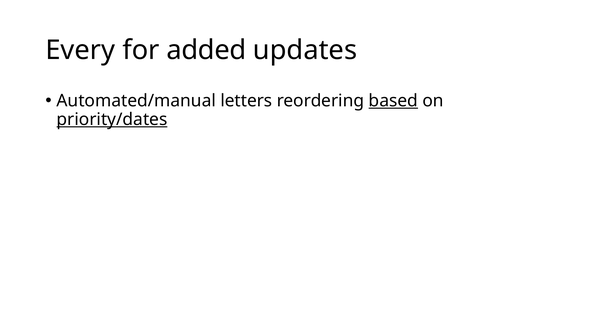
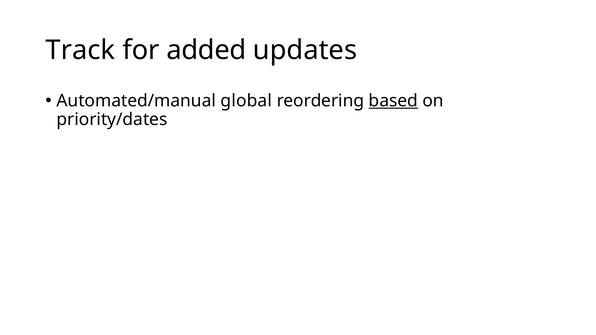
Every: Every -> Track (80, 50)
letters: letters -> global (246, 101)
priority/dates underline: present -> none (112, 120)
